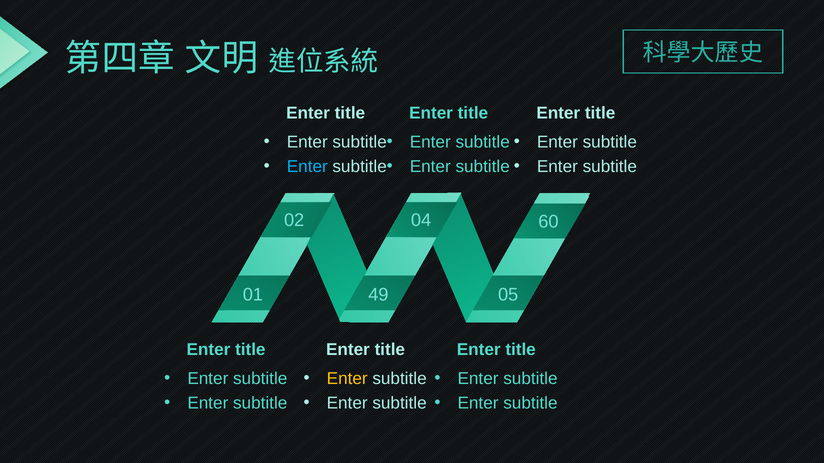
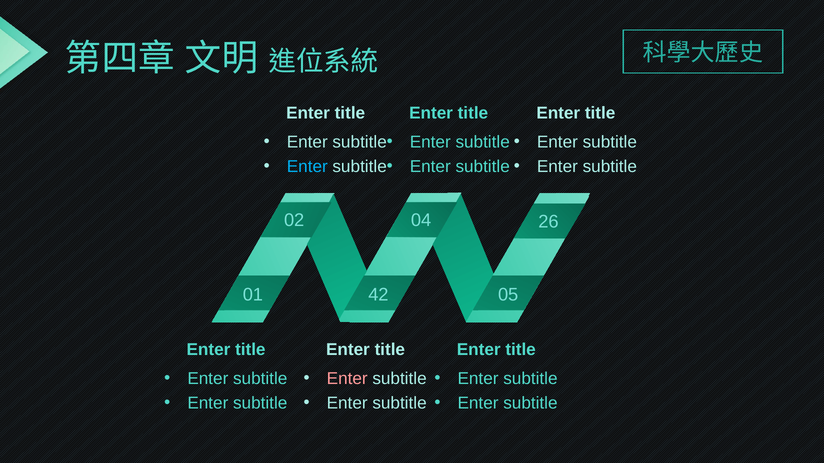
60: 60 -> 26 (548, 222)
49: 49 -> 42 (378, 295)
Enter colour: yellow -> pink (347, 379)
